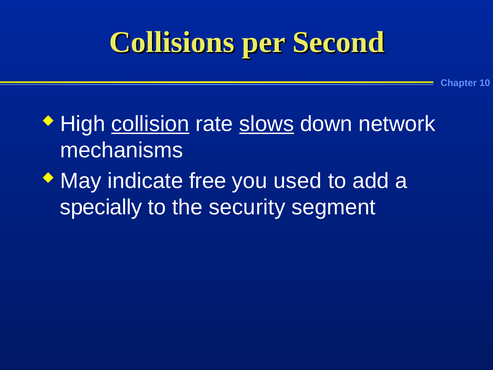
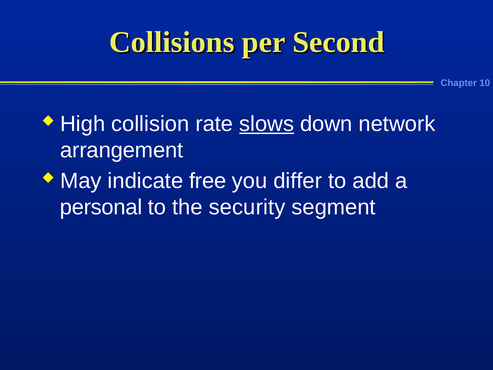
collision underline: present -> none (150, 124)
mechanisms: mechanisms -> arrangement (122, 150)
used: used -> differ (298, 181)
specially: specially -> personal (101, 207)
